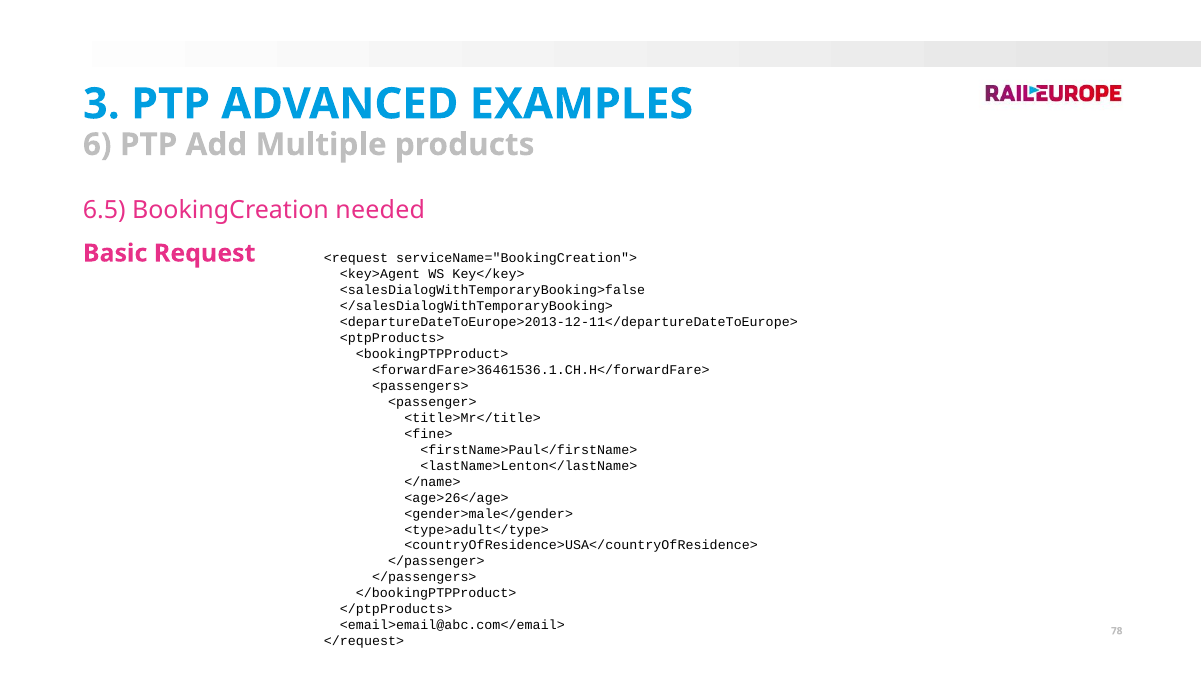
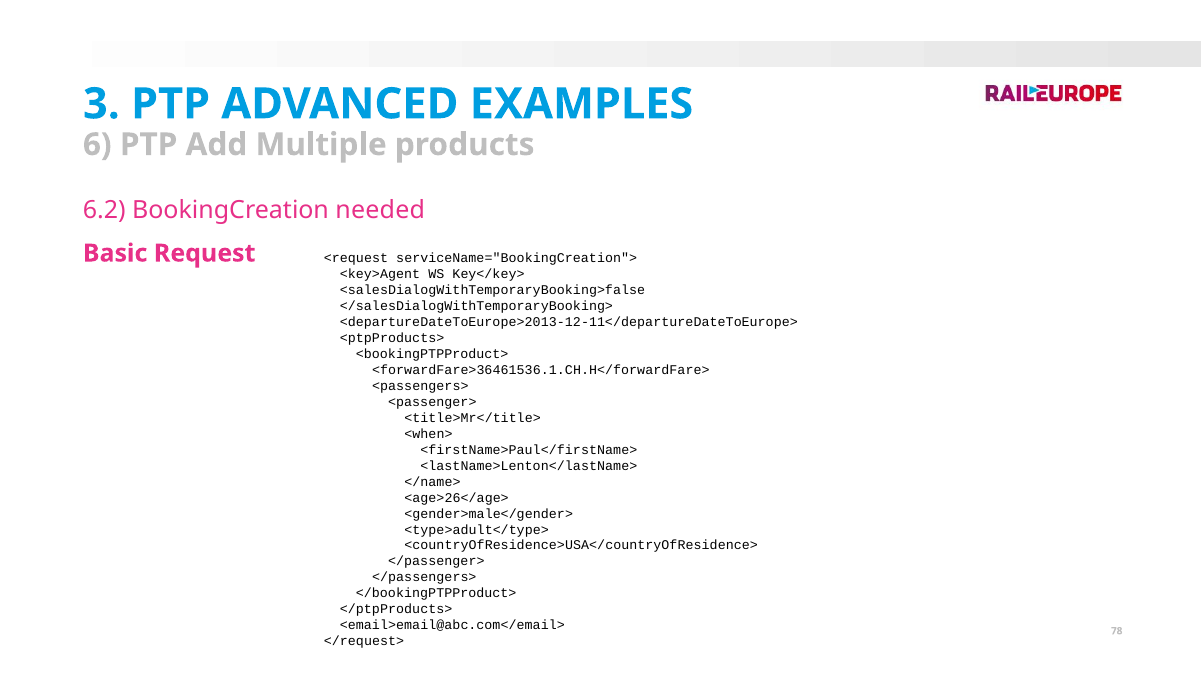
6.5: 6.5 -> 6.2 (104, 210)
<fine>: <fine> -> <when> (428, 433)
